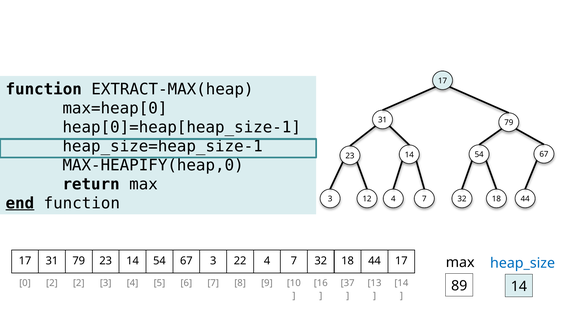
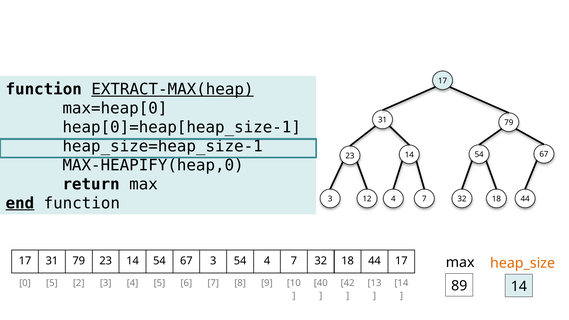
EXTRACT-MAX(heap underline: none -> present (172, 89)
3 22: 22 -> 54 (240, 261)
heap_size colour: blue -> orange (523, 263)
0 2: 2 -> 5 (52, 283)
16: 16 -> 40 (321, 283)
37: 37 -> 42 (348, 283)
